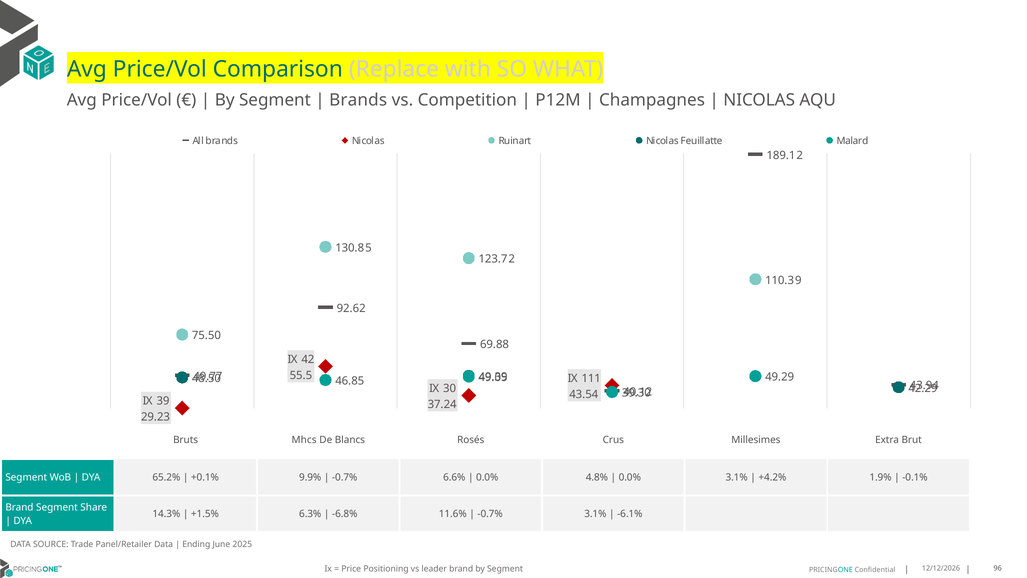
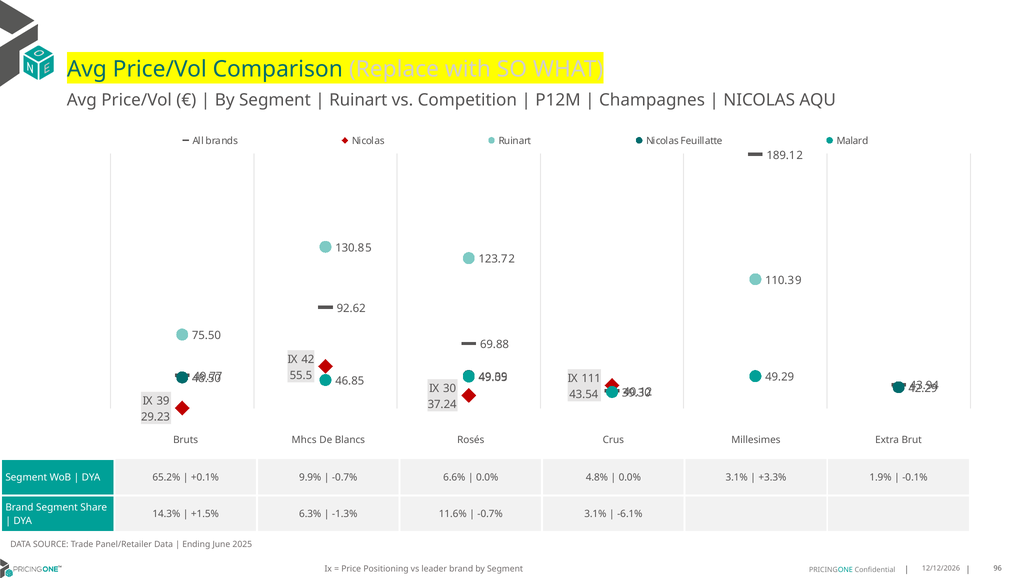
Brands: Brands -> Ruinart (358, 100)
+4.2%: +4.2% -> +3.3% (772, 477)
-6.8%: -6.8% -> -1.3% (345, 514)
